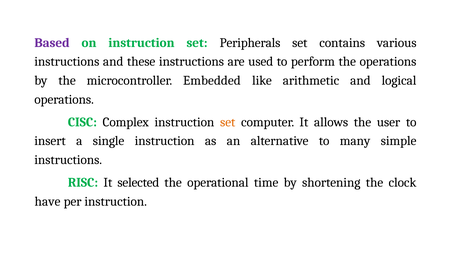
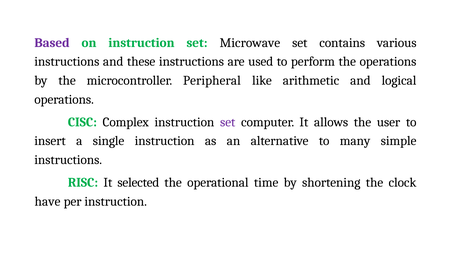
Peripherals: Peripherals -> Microwave (250, 43)
Embedded: Embedded -> Peripheral (212, 81)
set colour: orange -> purple (228, 122)
